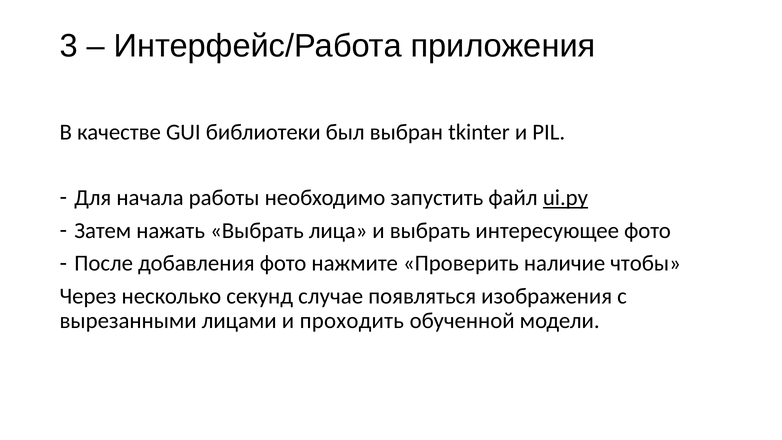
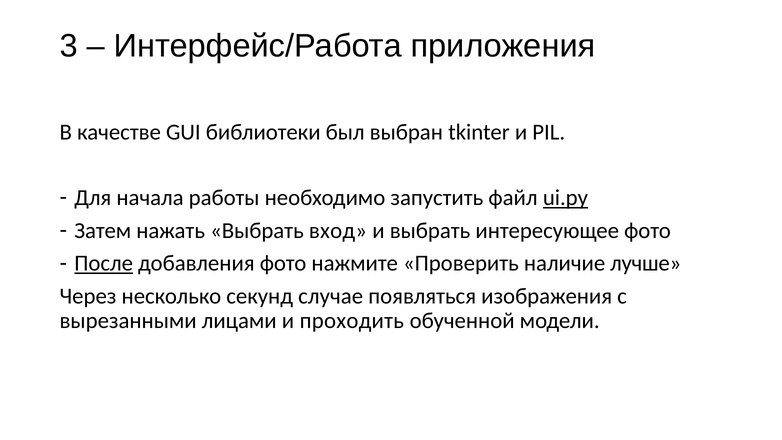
лица: лица -> вход (338, 231)
После underline: none -> present (104, 263)
чтобы: чтобы -> лучше (646, 263)
